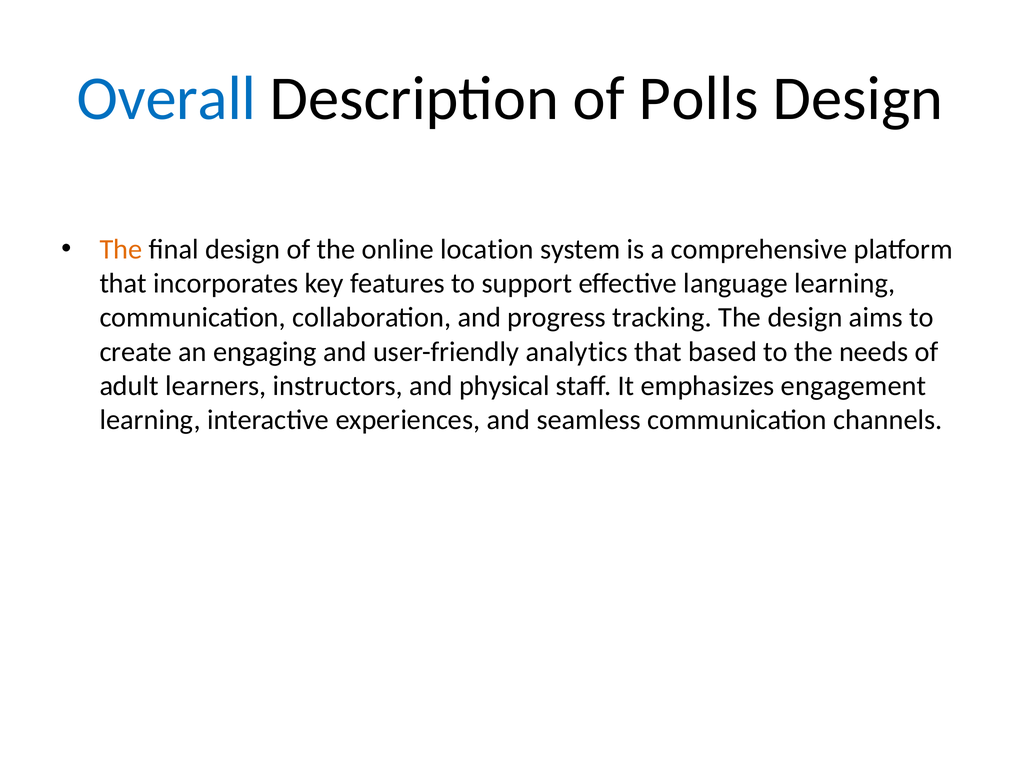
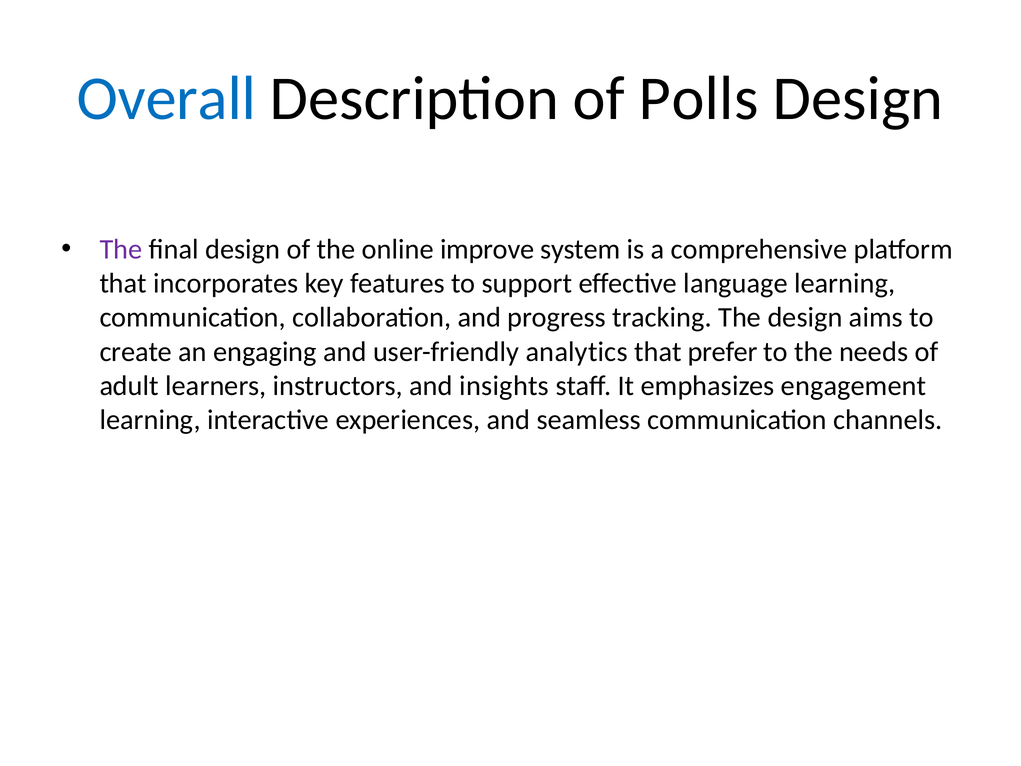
The colour: orange -> purple (121, 249)
location: location -> improve (487, 249)
based: based -> prefer (723, 352)
physical: physical -> insights (504, 386)
